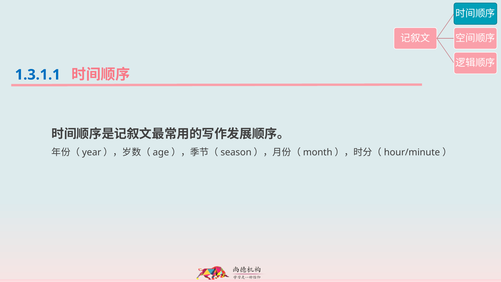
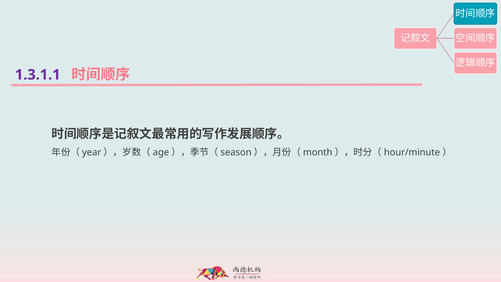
1.3.1.1 colour: blue -> purple (38, 75)
